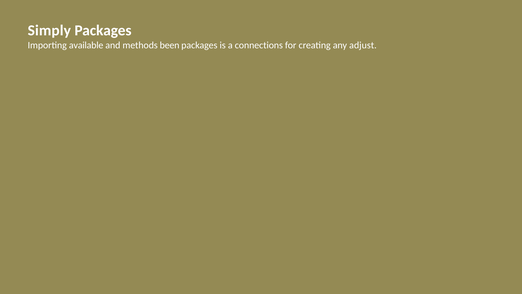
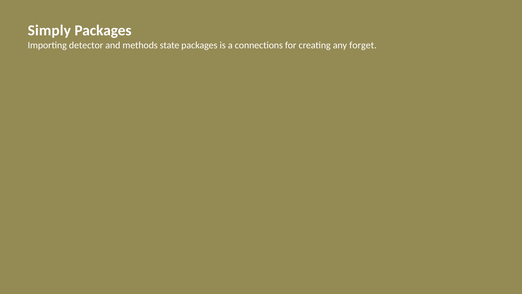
available: available -> detector (86, 45)
been: been -> state (170, 45)
adjust: adjust -> forget (363, 45)
